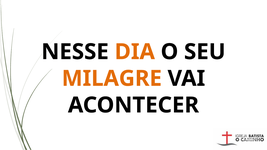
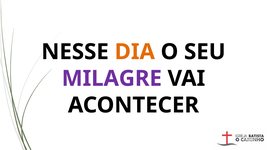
MILAGRE colour: orange -> purple (112, 79)
